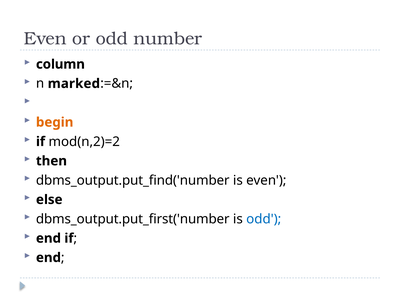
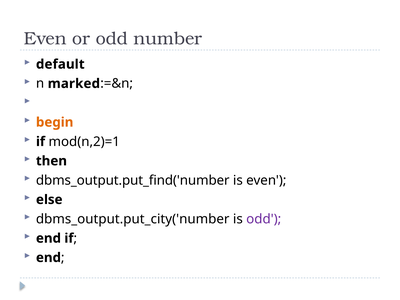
column: column -> default (60, 64)
mod(n,2)=2: mod(n,2)=2 -> mod(n,2)=1 (84, 142)
dbms_output.put_first('number: dbms_output.put_first('number -> dbms_output.put_city('number (133, 219)
odd colour: blue -> purple (264, 219)
